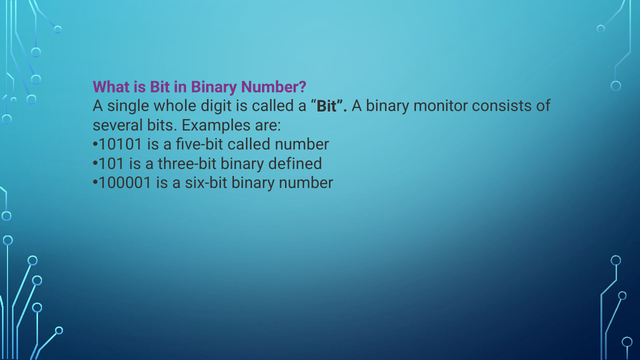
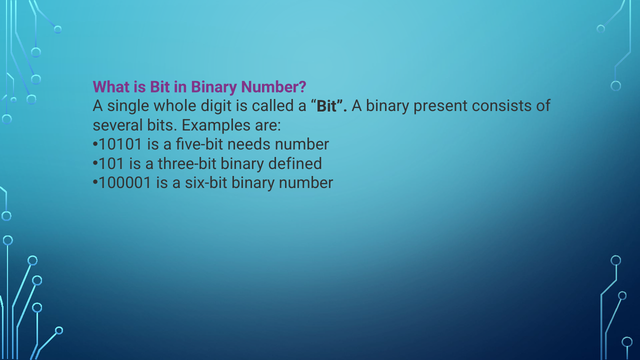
monitor: monitor -> present (441, 106)
five-bit called: called -> needs (249, 145)
